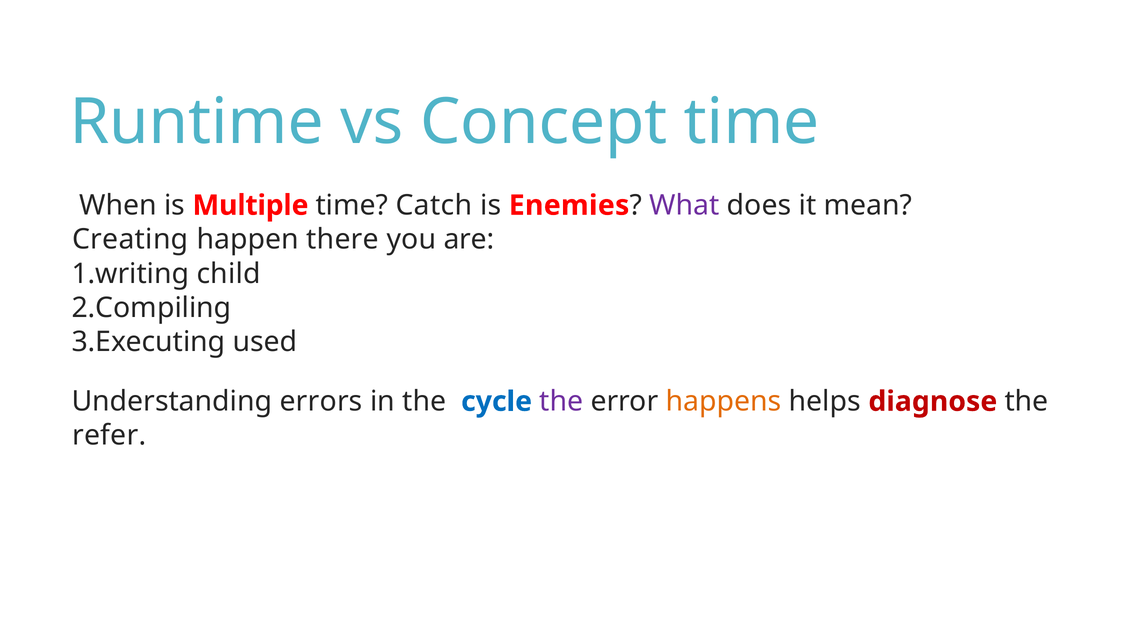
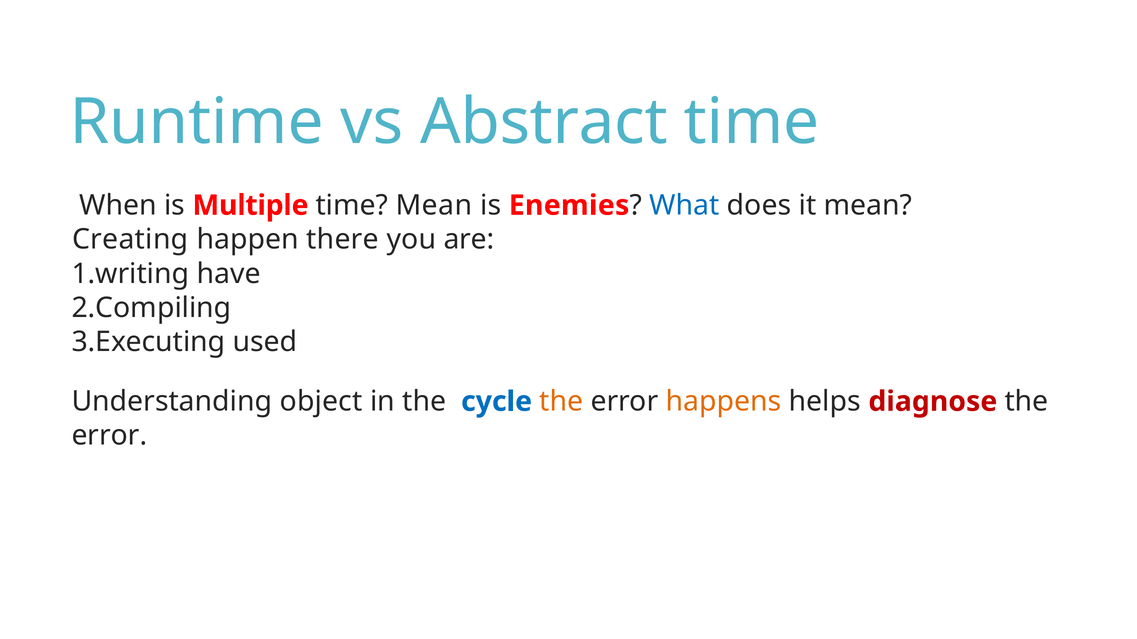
Concept: Concept -> Abstract (544, 122)
time Catch: Catch -> Mean (434, 206)
What colour: purple -> blue (684, 206)
child: child -> have (229, 274)
errors: errors -> object (321, 402)
the colour: purple -> orange (561, 402)
refer: refer -> error (109, 436)
